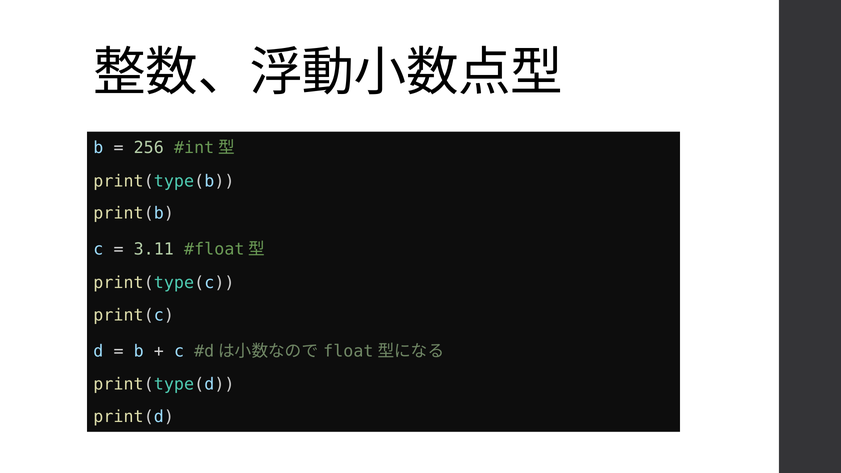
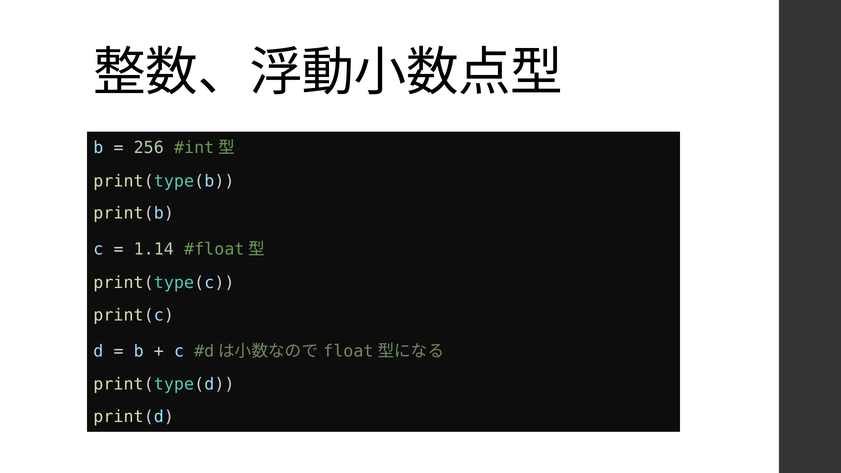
3.11: 3.11 -> 1.14 (154, 249)
